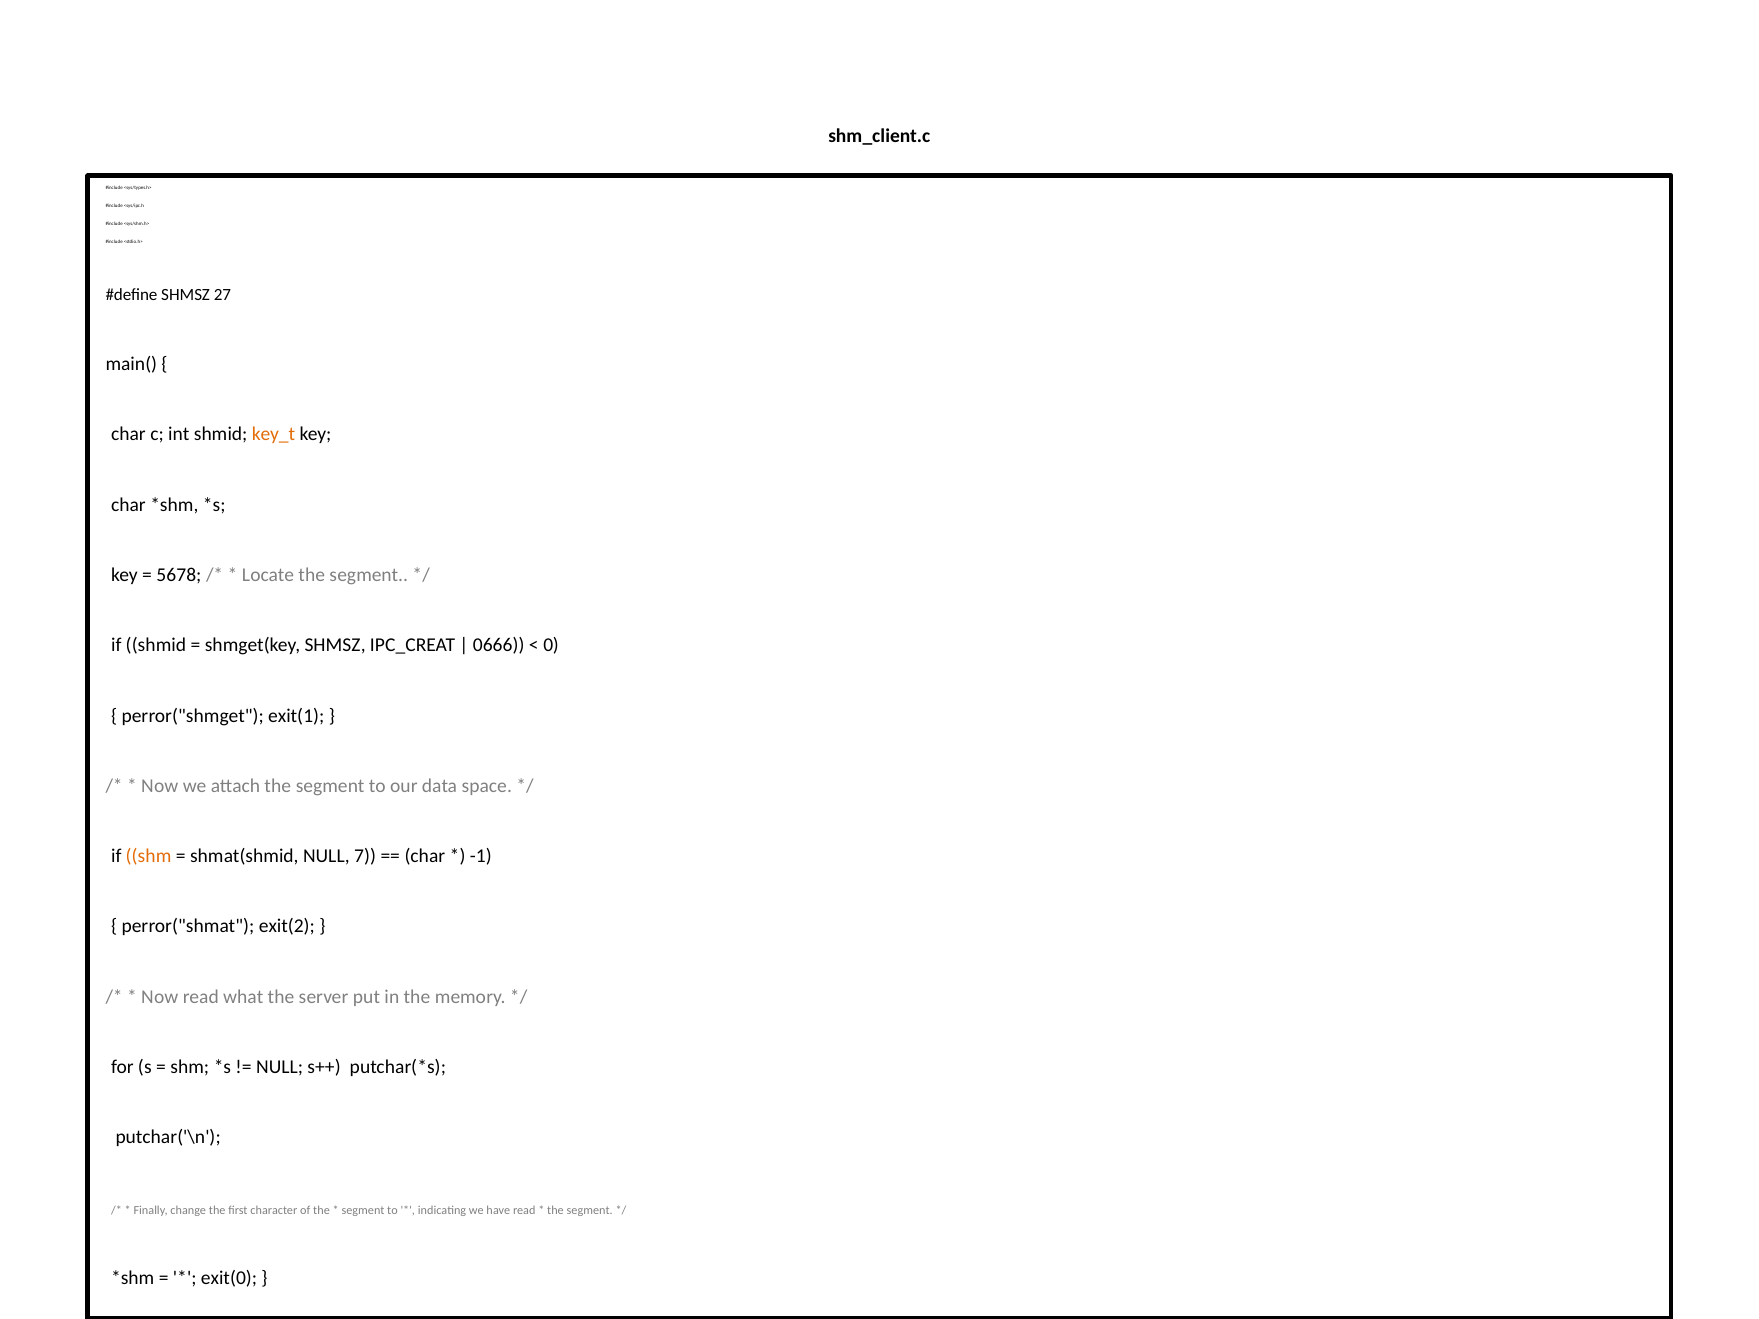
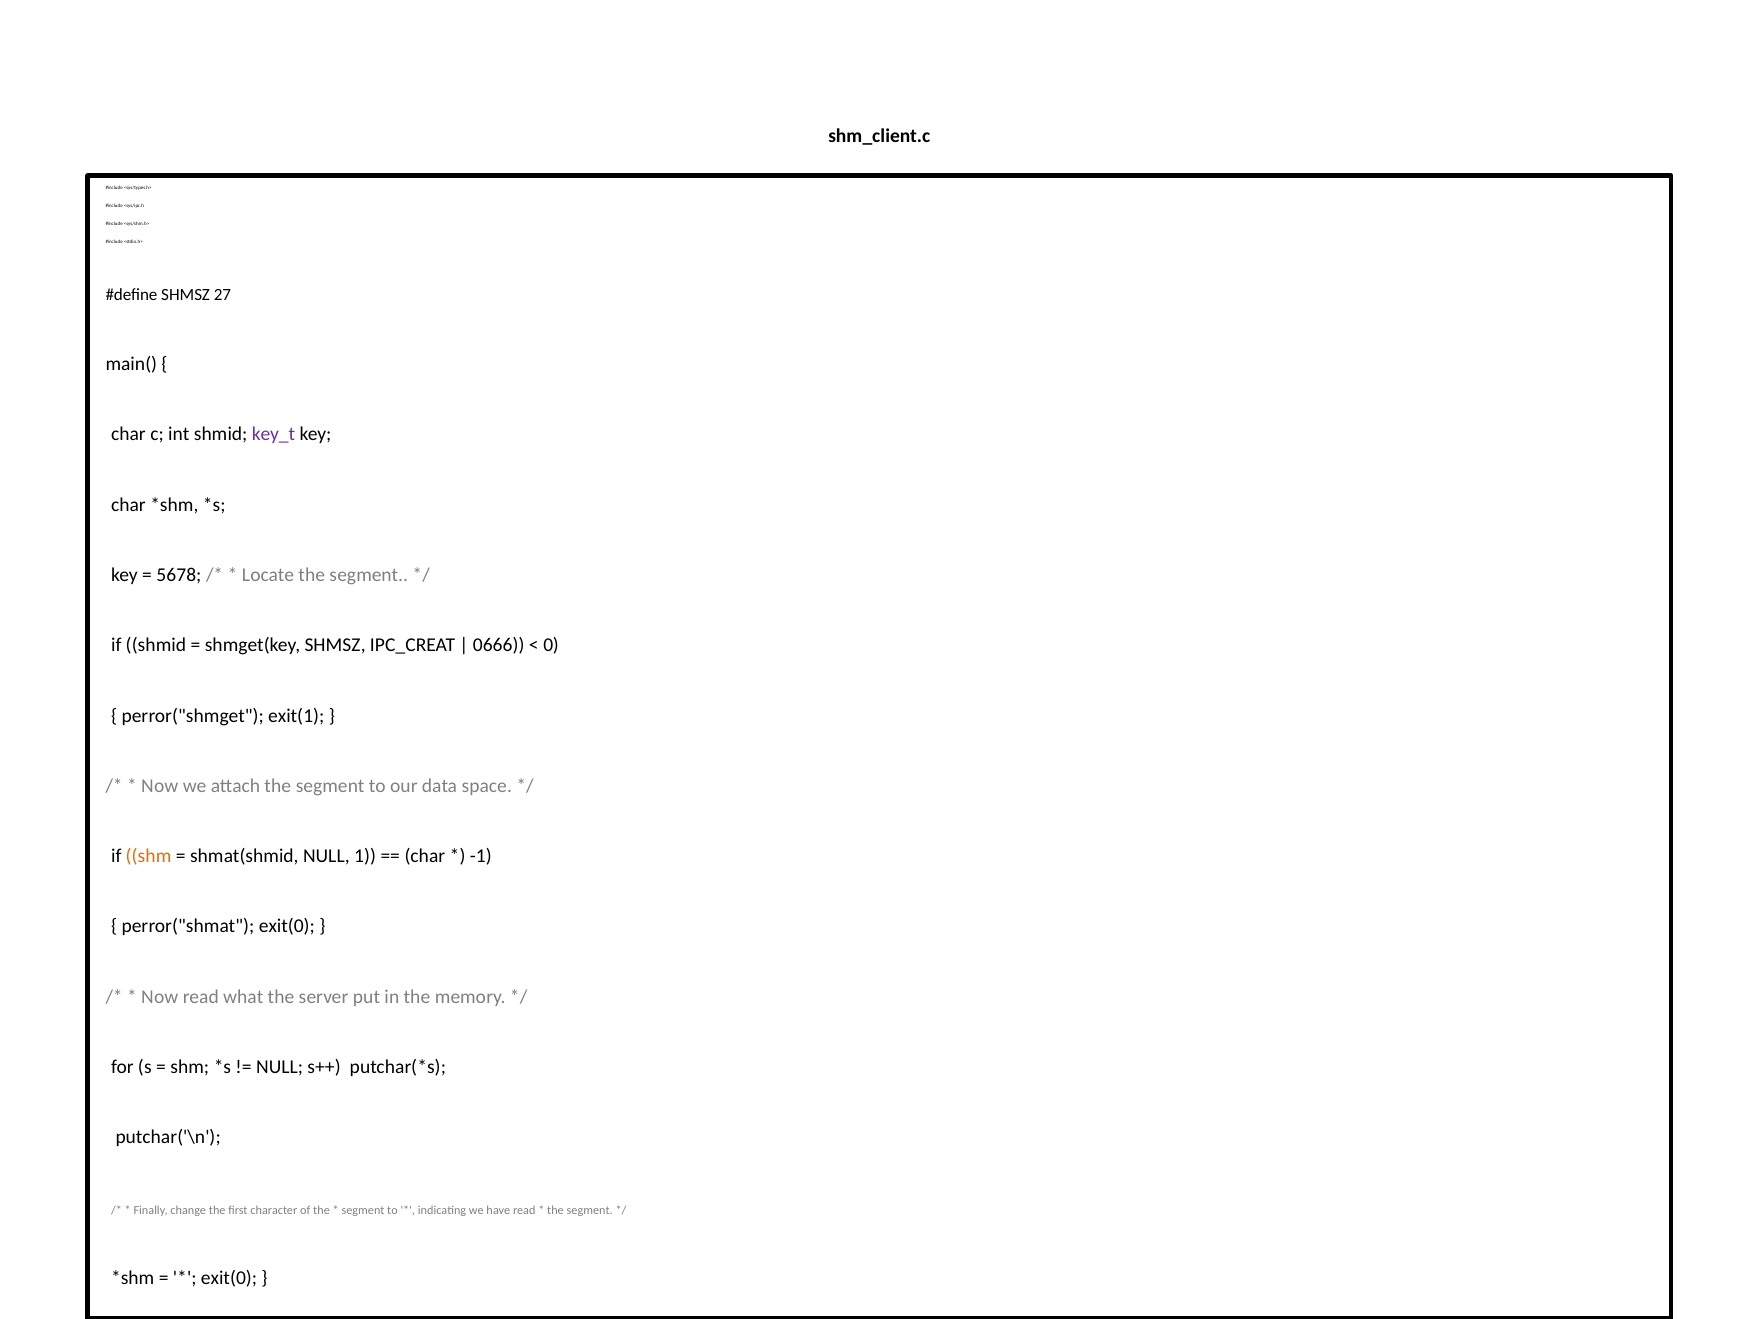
key_t colour: orange -> purple (273, 435)
7: 7 -> 1 (365, 856)
perror("shmat exit(2: exit(2 -> exit(0 (287, 927)
